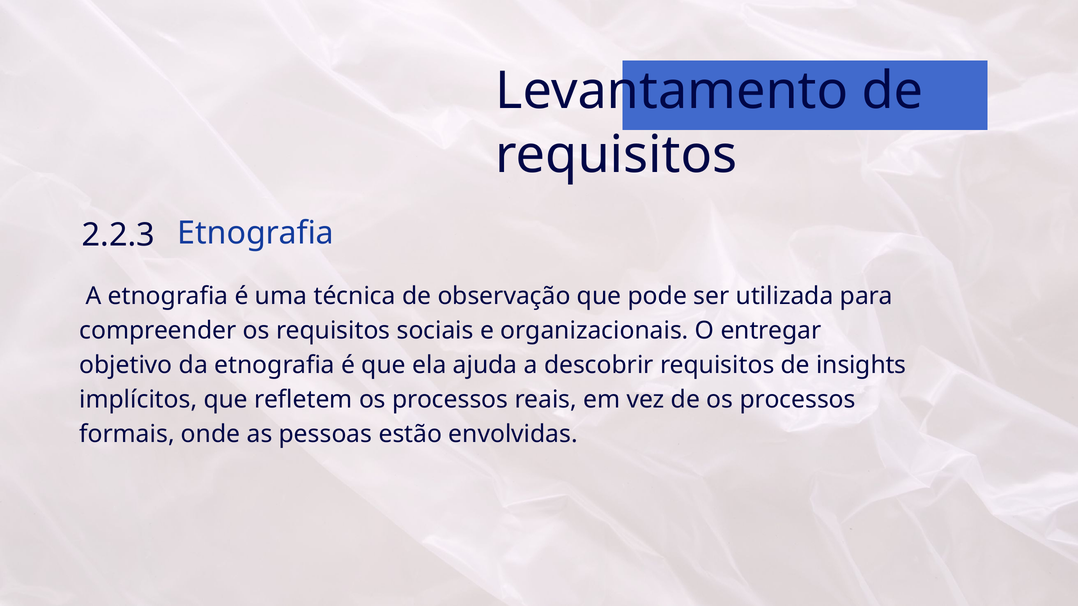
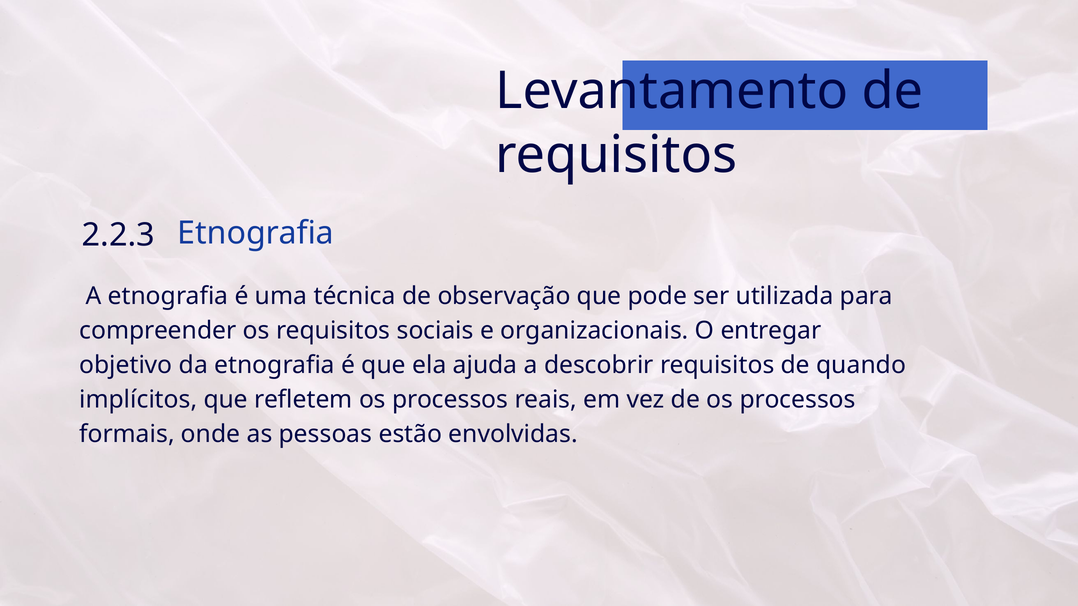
insights: insights -> quando (861, 365)
